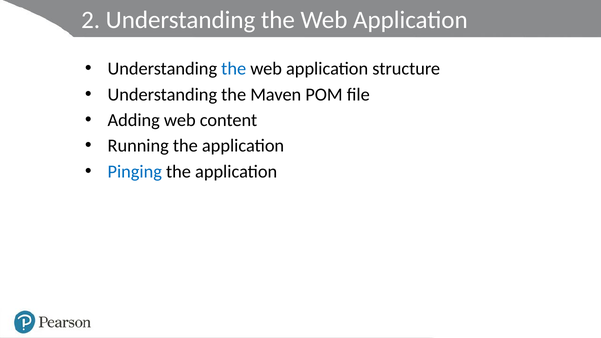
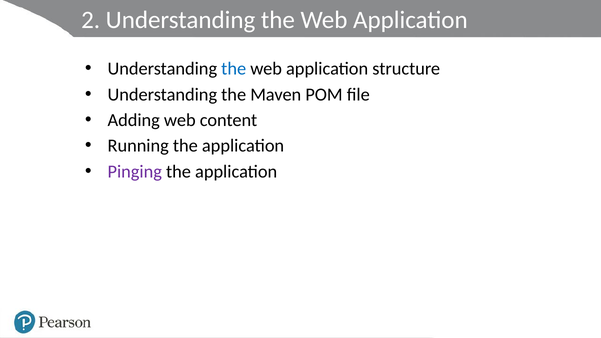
Pinging colour: blue -> purple (135, 172)
